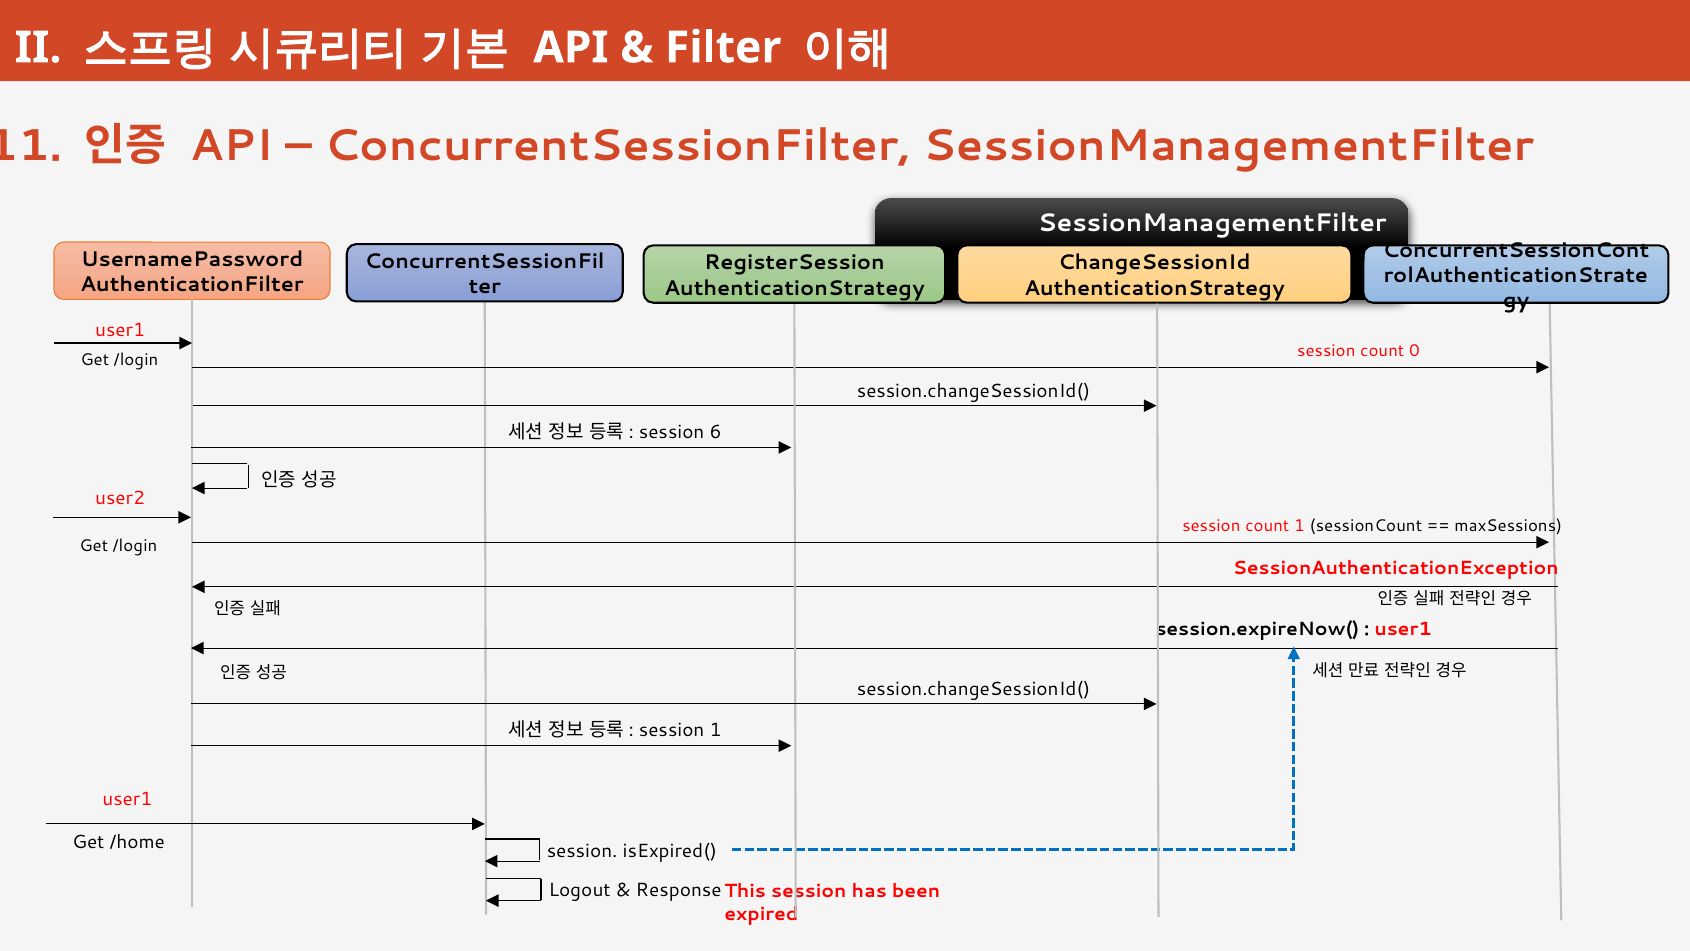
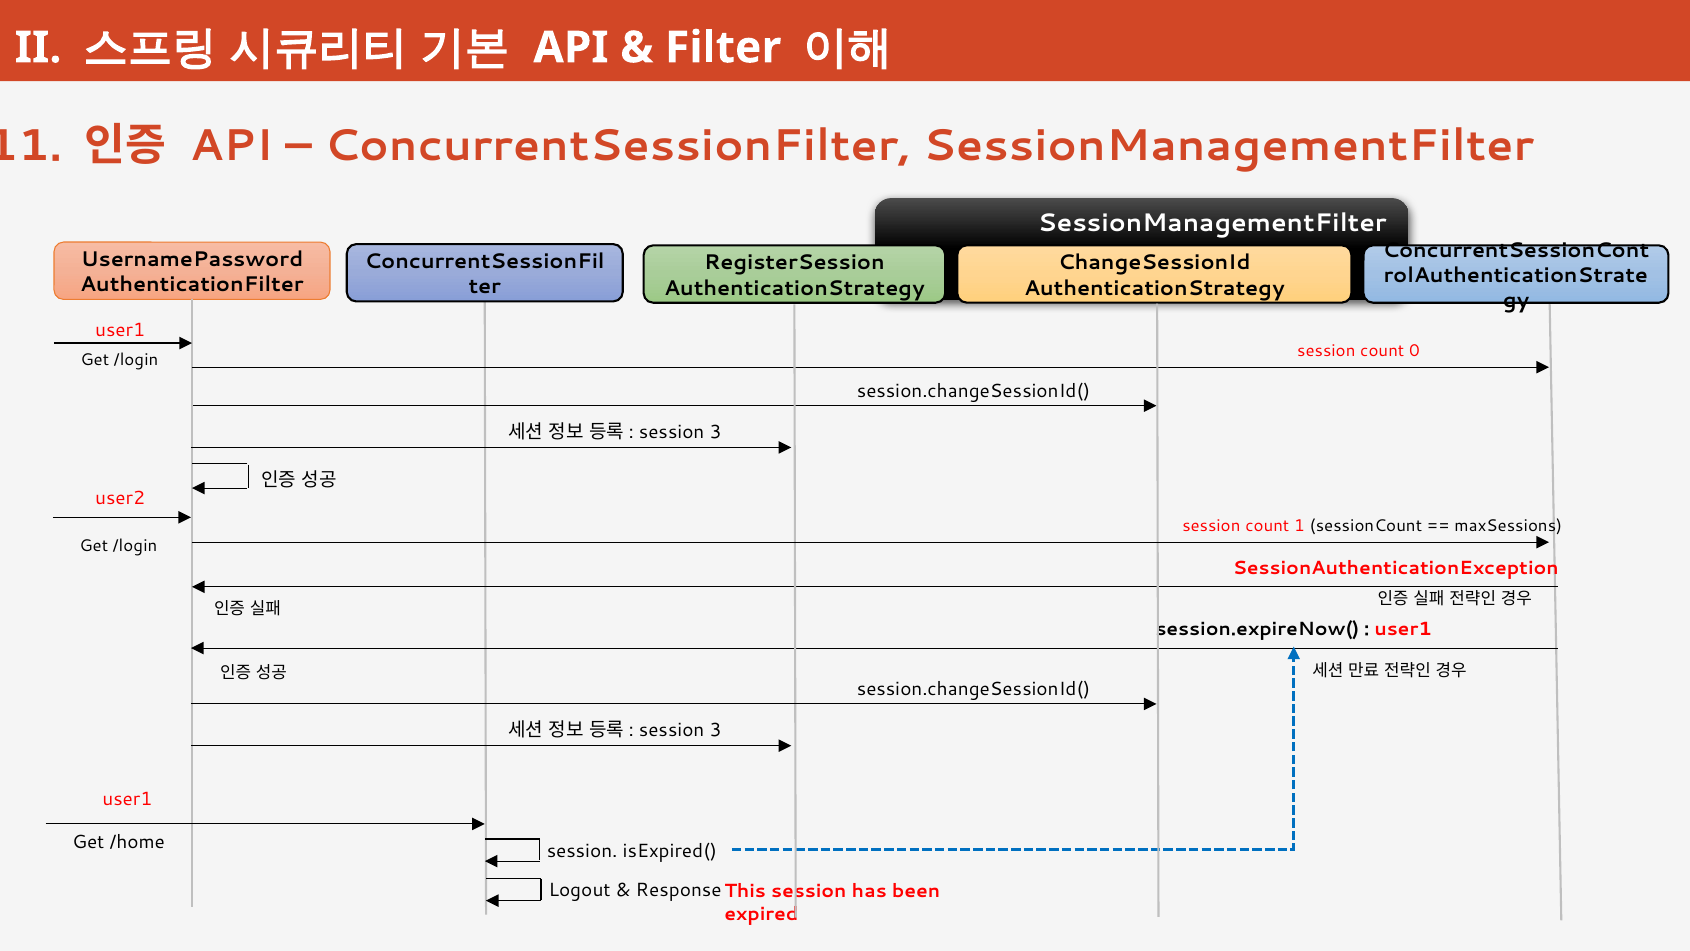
6: 6 -> 3 (716, 432)
1: 1 -> 3 (716, 730)
